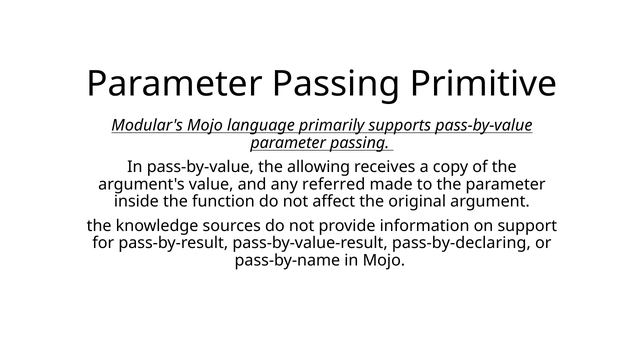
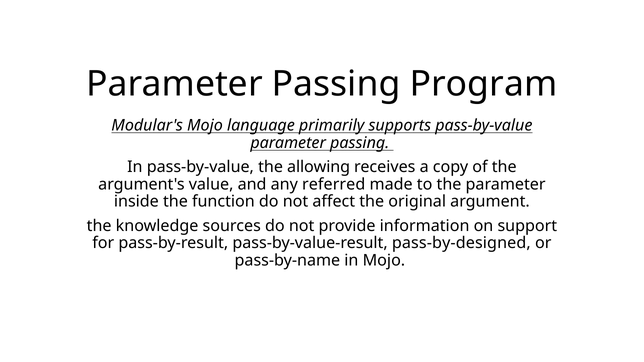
Primitive: Primitive -> Program (483, 84)
pass-by-declaring: pass-by-declaring -> pass-by-designed (461, 243)
